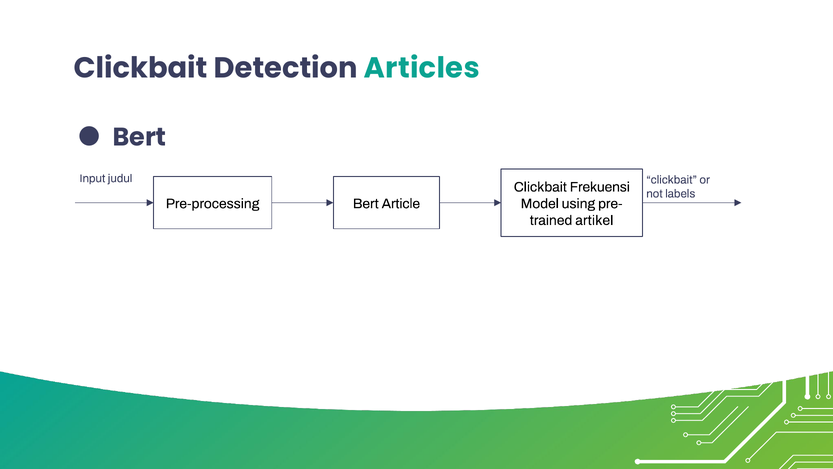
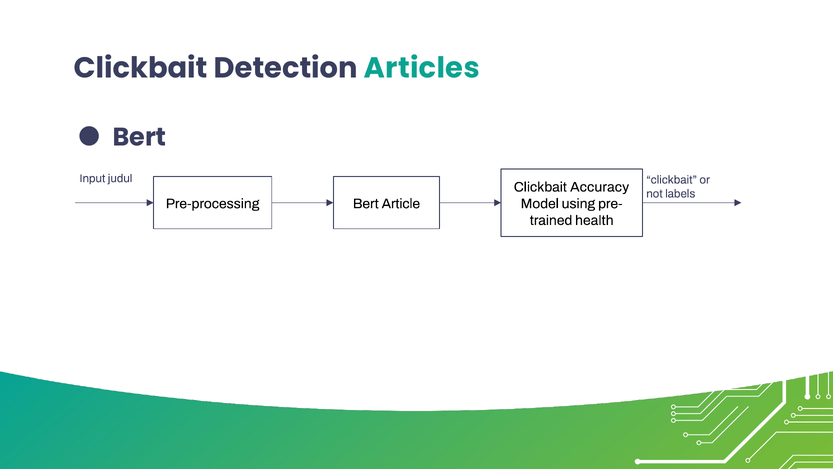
Frekuensi: Frekuensi -> Accuracy (600, 187)
artikel: artikel -> health (594, 220)
